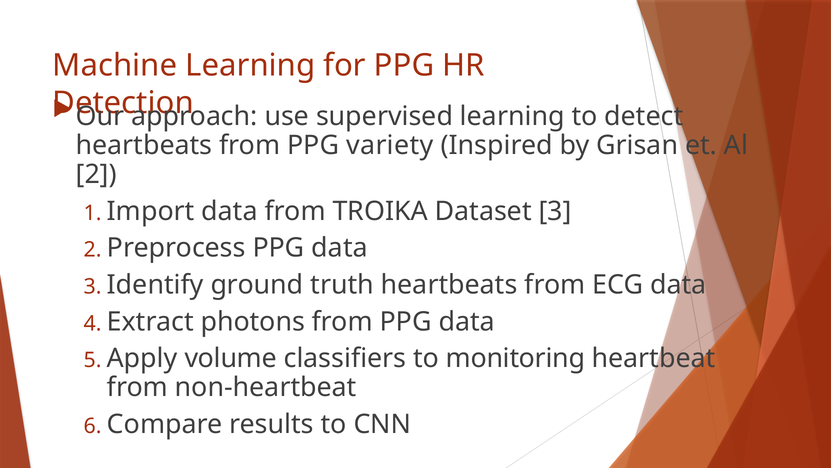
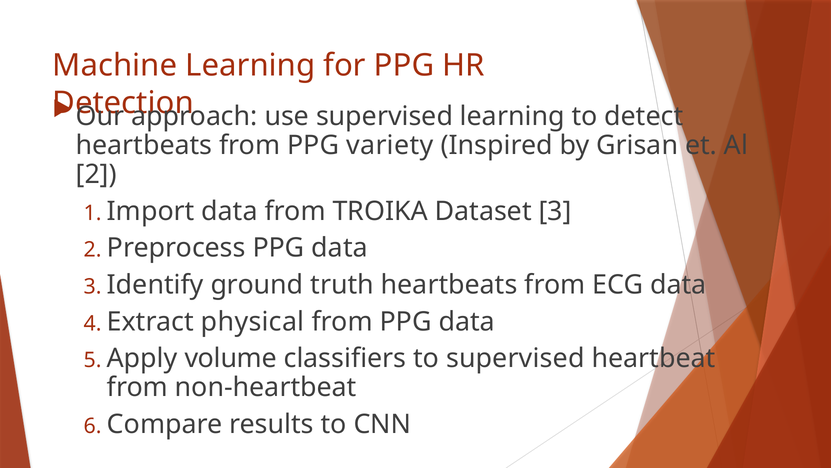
photons: photons -> physical (253, 321)
to monitoring: monitoring -> supervised (515, 358)
